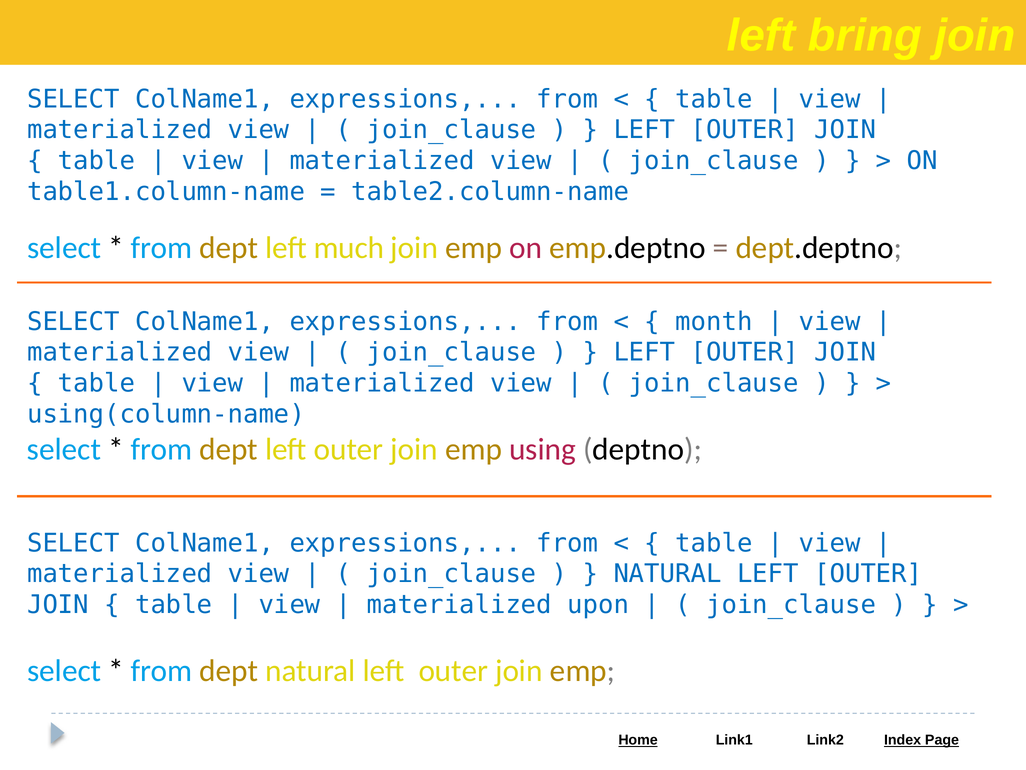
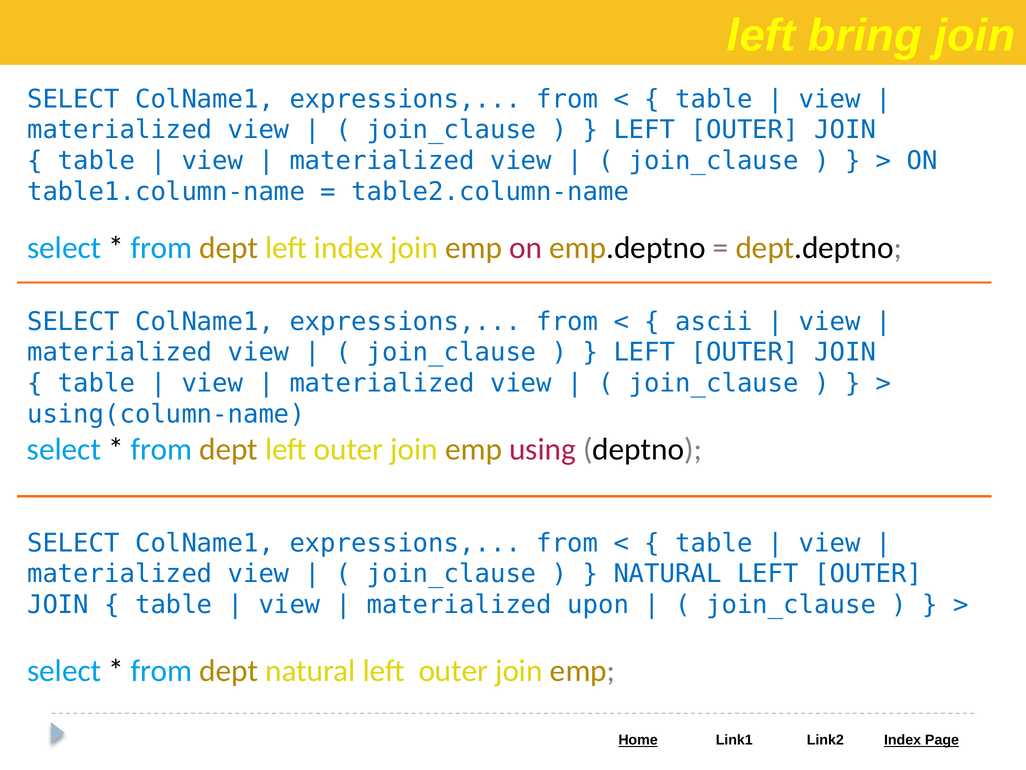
left much: much -> index (349, 248)
month: month -> ascii (714, 321)
